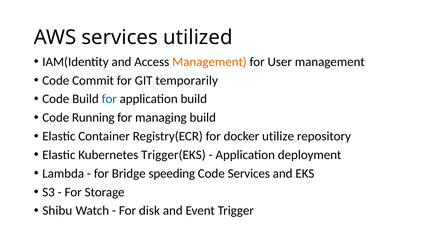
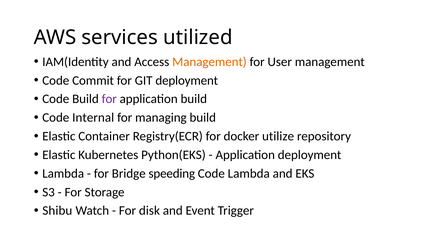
GIT temporarily: temporarily -> deployment (187, 81)
for colour: blue -> purple (109, 99)
Running: Running -> Internal (93, 118)
Trigger(EKS: Trigger(EKS -> Python(EKS (173, 155)
Code Services: Services -> Lambda (249, 174)
